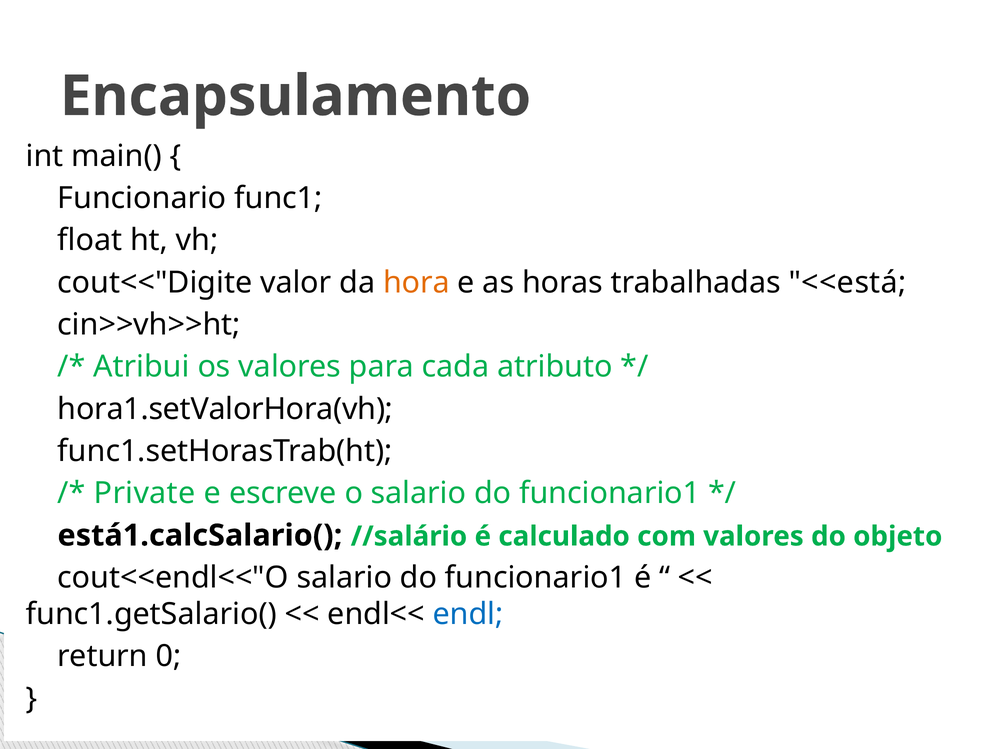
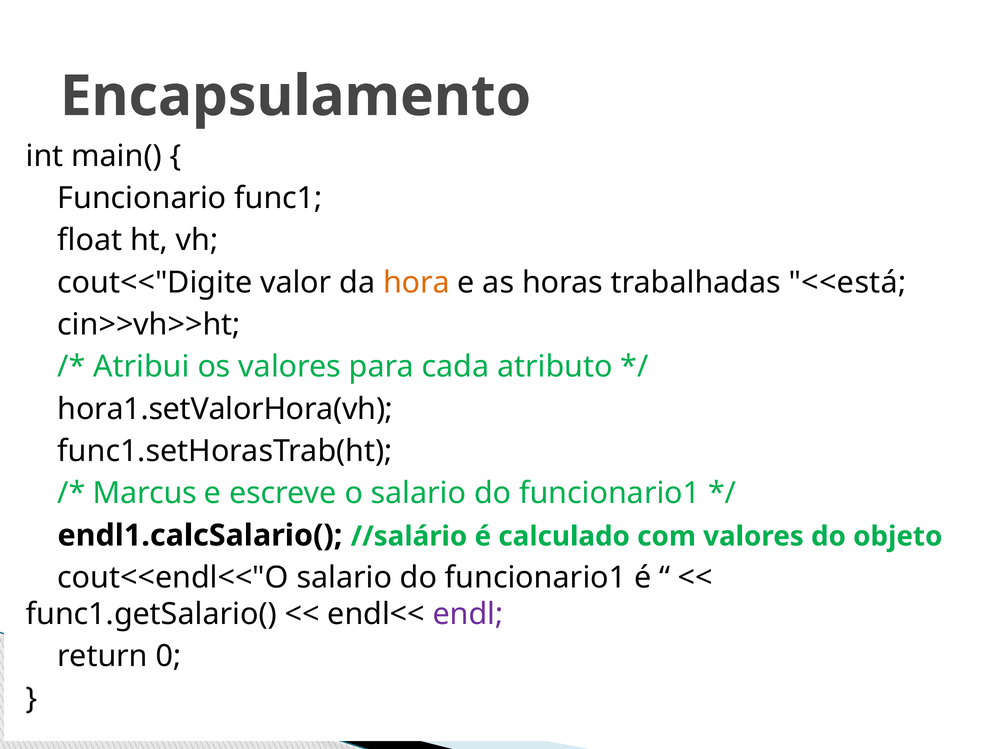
Private: Private -> Marcus (145, 493)
está1.calcSalario(: está1.calcSalario( -> endl1.calcSalario( (200, 536)
endl colour: blue -> purple (468, 614)
